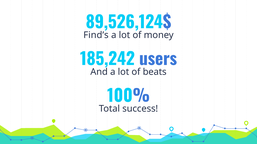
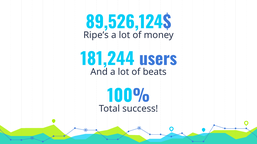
Find’s: Find’s -> Ripe’s (96, 35)
185,242: 185,242 -> 181,244 (107, 60)
